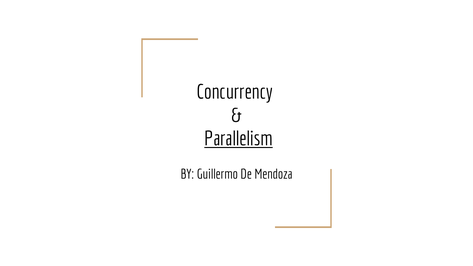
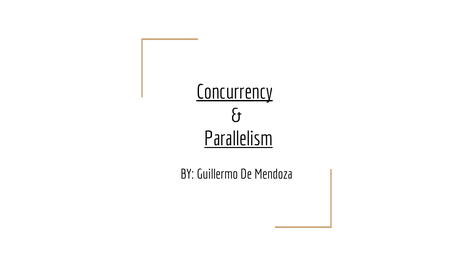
Concurrency underline: none -> present (235, 92)
